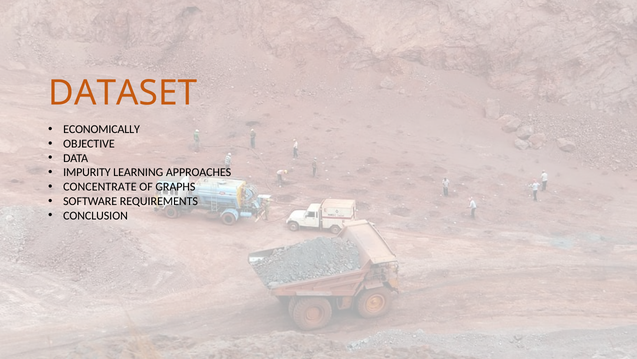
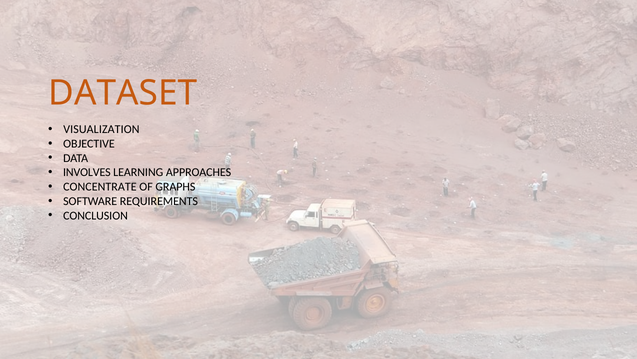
ECONOMICALLY: ECONOMICALLY -> VISUALIZATION (101, 129)
IMPURITY: IMPURITY -> INVOLVES (87, 172)
